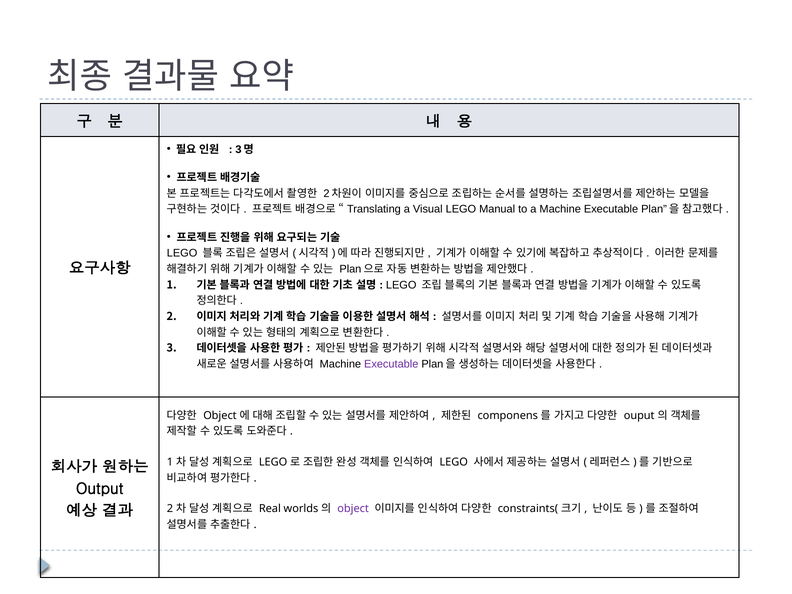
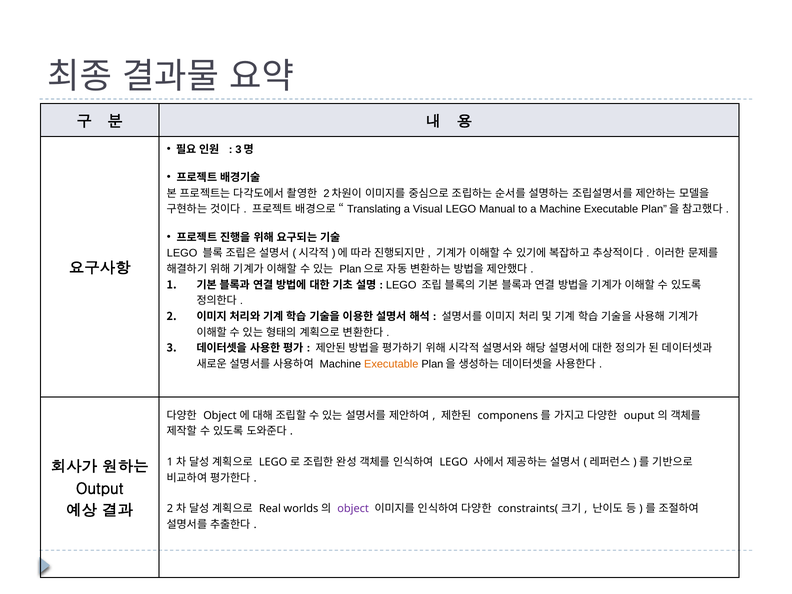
Executable colour: purple -> orange (391, 364)
